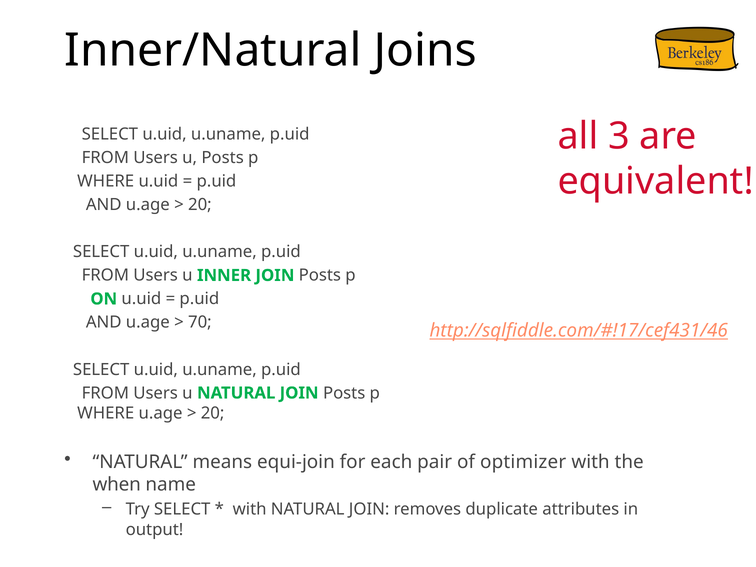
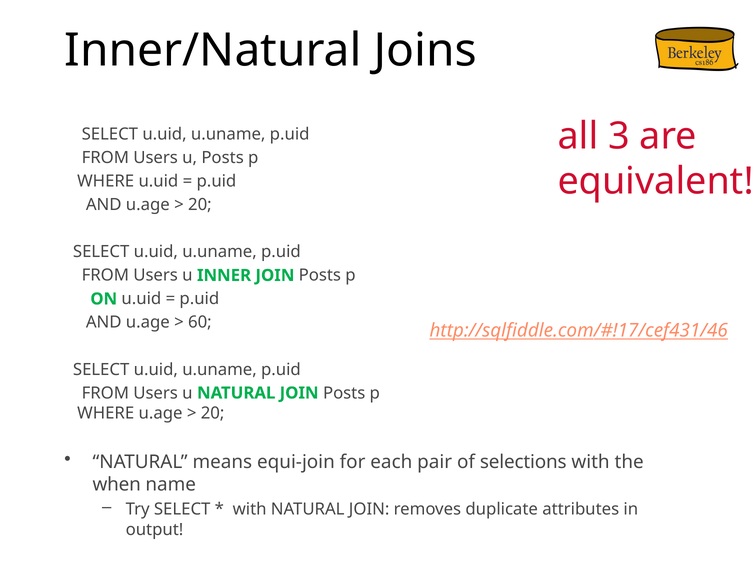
70: 70 -> 60 (200, 322)
optimizer: optimizer -> selections (523, 462)
